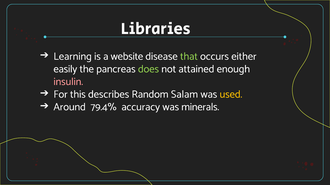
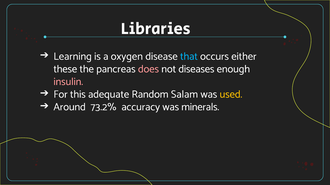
website: website -> oxygen (127, 56)
that colour: light green -> light blue (189, 56)
easily: easily -> these (65, 69)
does colour: light green -> pink (148, 69)
attained: attained -> diseases (196, 69)
describes: describes -> adequate (109, 94)
79.4%: 79.4% -> 73.2% (103, 107)
